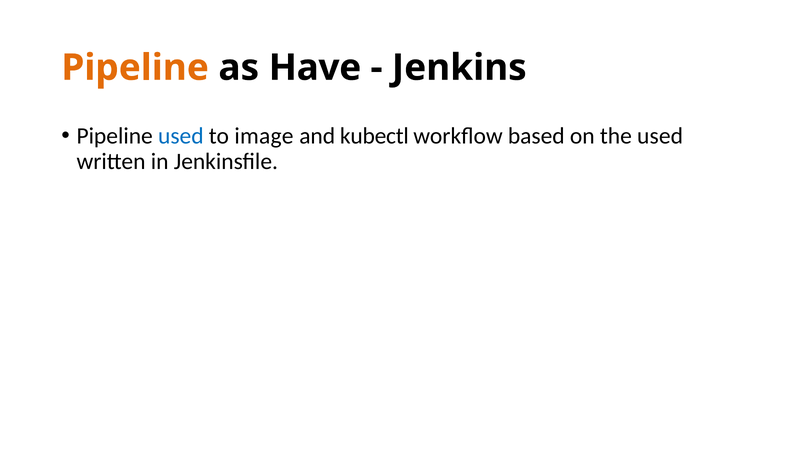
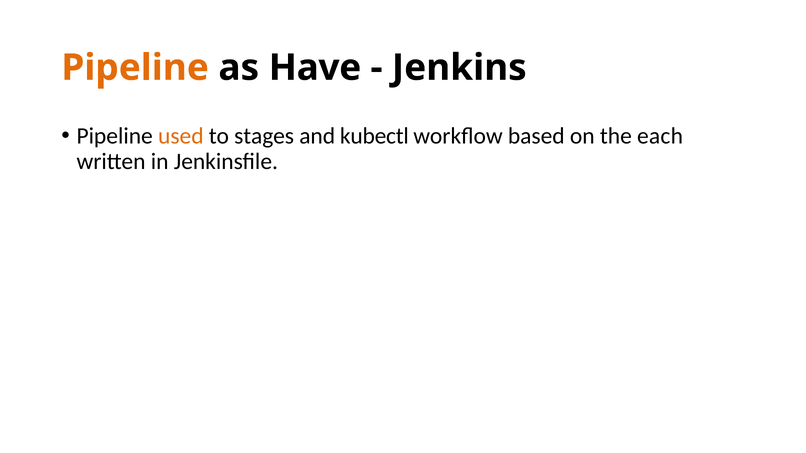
used colour: blue -> orange (181, 136)
image: image -> stages (264, 136)
the used: used -> each (660, 136)
